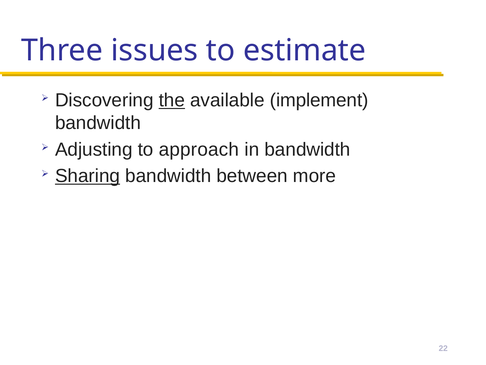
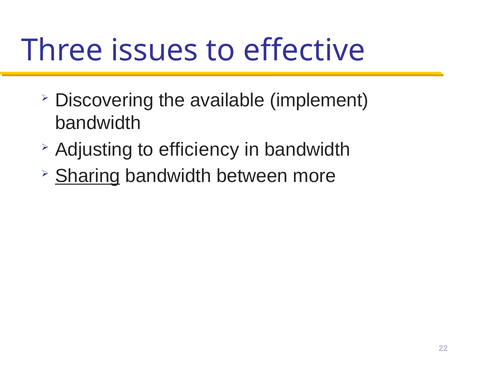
estimate: estimate -> effective (304, 50)
the underline: present -> none (172, 100)
approach: approach -> efficiency (199, 149)
